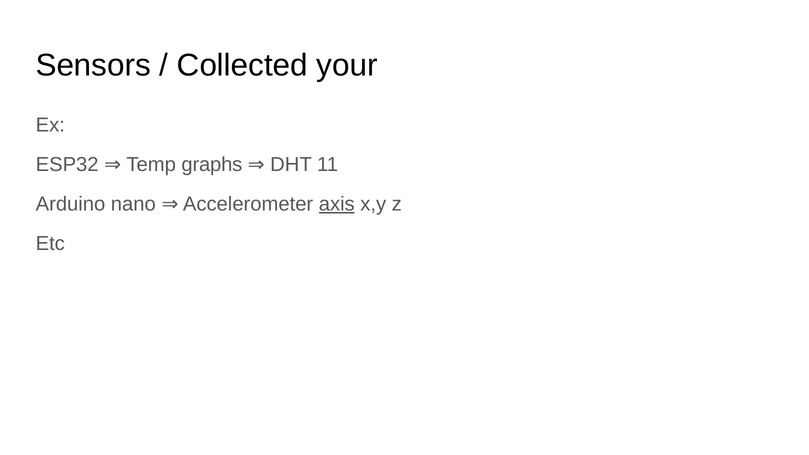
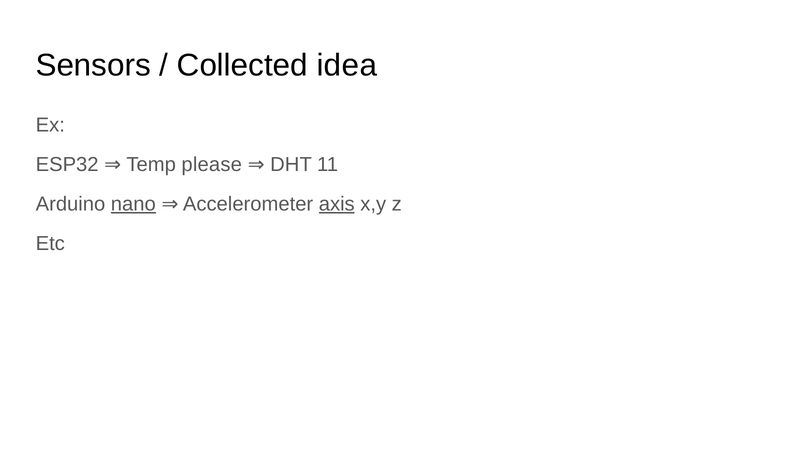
your: your -> idea (347, 66)
graphs: graphs -> please (212, 165)
nano underline: none -> present (133, 204)
